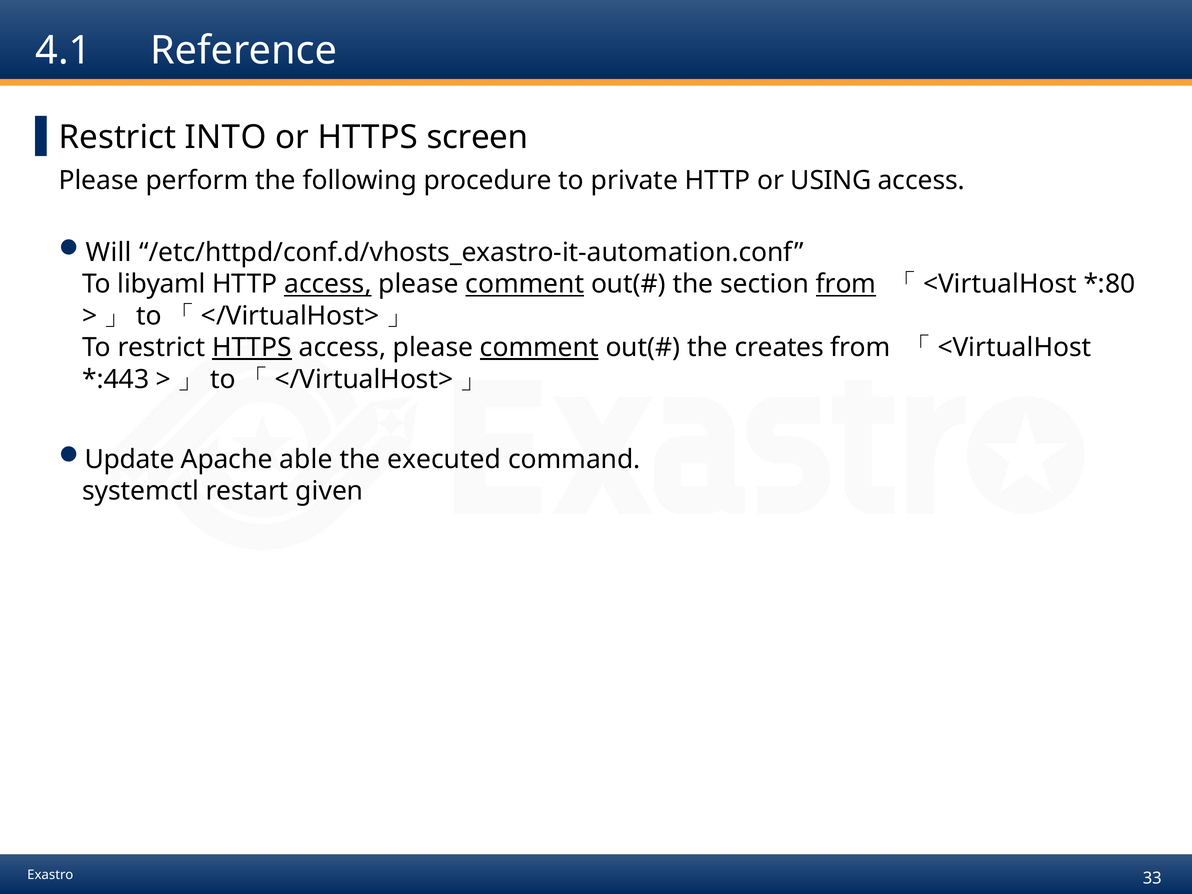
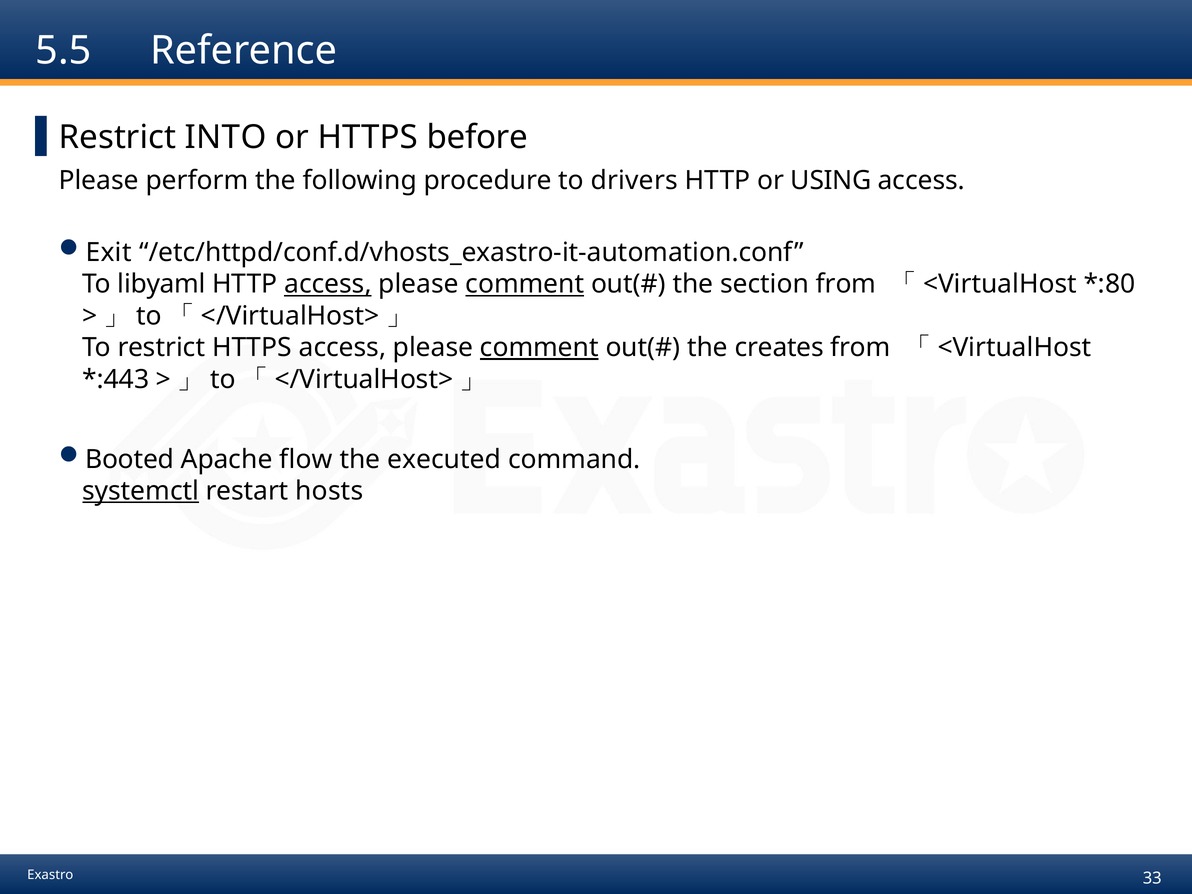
4.1: 4.1 -> 5.5 (63, 51)
screen: screen -> before (477, 137)
private: private -> drivers (634, 181)
Will: Will -> Exit (109, 252)
from underline: present -> none (846, 284)
HTTPS underline: present -> none (252, 348)
Update: Update -> Booted (130, 459)
able: able -> flow (306, 459)
systemctl underline: none -> present (141, 491)
given: given -> hosts (329, 491)
